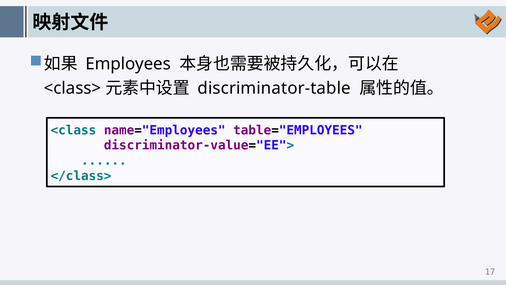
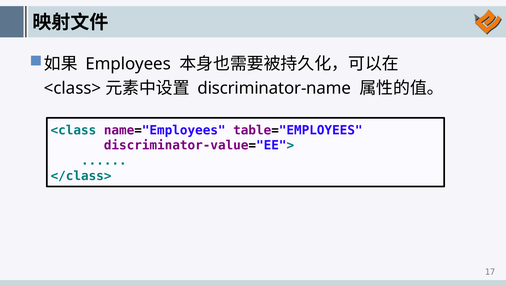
discriminator-table: discriminator-table -> discriminator-name (274, 88)
